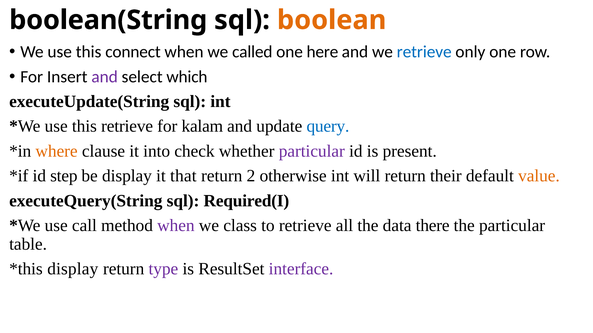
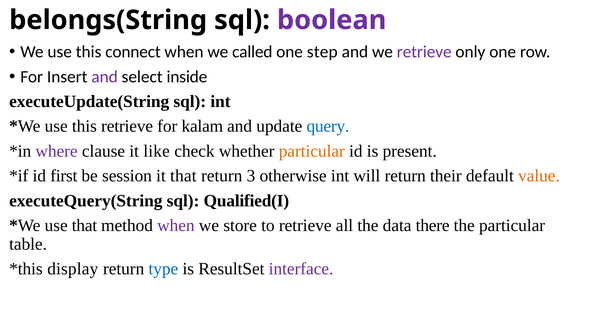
boolean(String: boolean(String -> belongs(String (108, 20)
boolean colour: orange -> purple (332, 20)
here: here -> step (322, 52)
retrieve colour: blue -> purple (424, 52)
which: which -> inside (187, 77)
where colour: orange -> purple (57, 151)
into: into -> like (157, 151)
particular colour: purple -> orange (312, 151)
step: step -> first (64, 176)
be display: display -> session (127, 176)
2: 2 -> 3 (251, 176)
Required(I: Required(I -> Qualified(I (246, 201)
use call: call -> that (84, 226)
class: class -> store (240, 226)
type colour: purple -> blue (163, 269)
